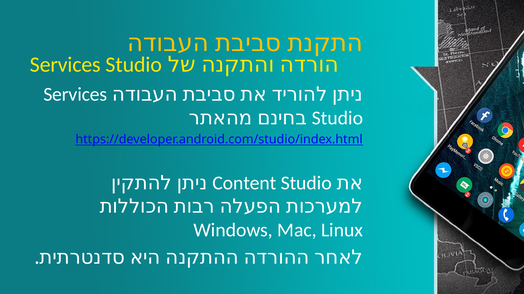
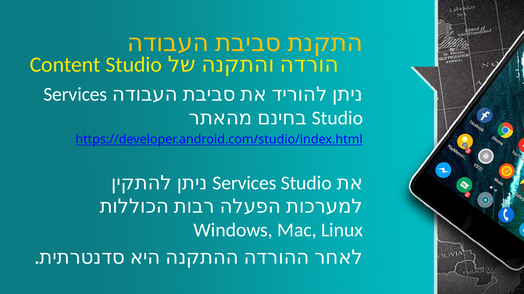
Services: Services -> Content (65, 65)
Content: Content -> Services (245, 183)
